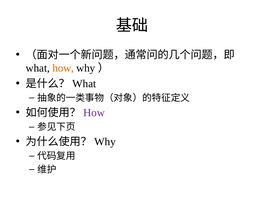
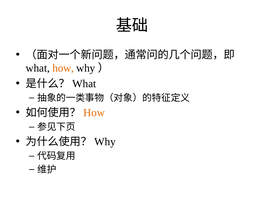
How colour: purple -> orange (94, 113)
